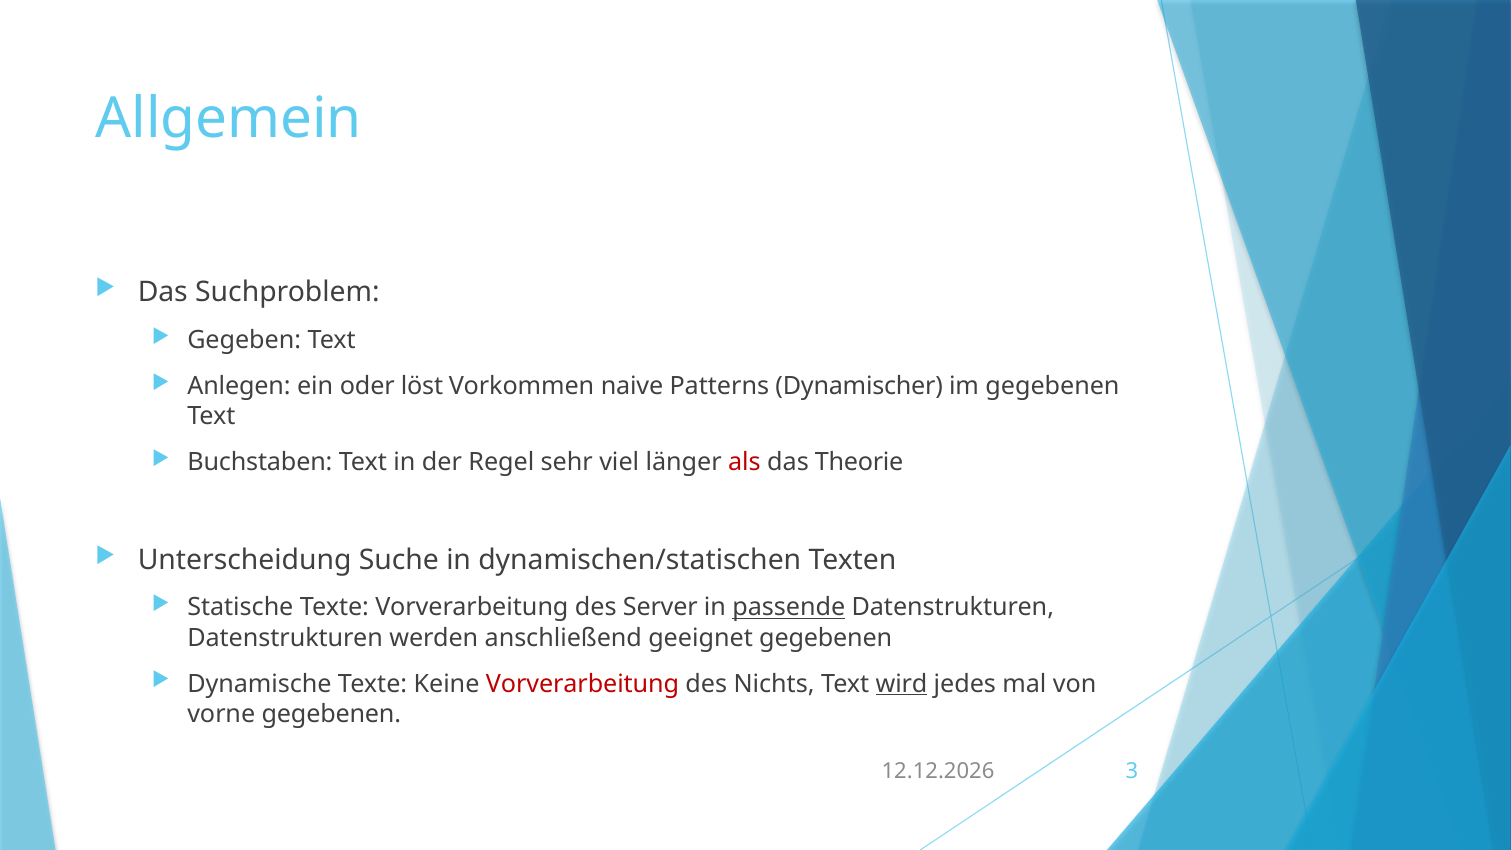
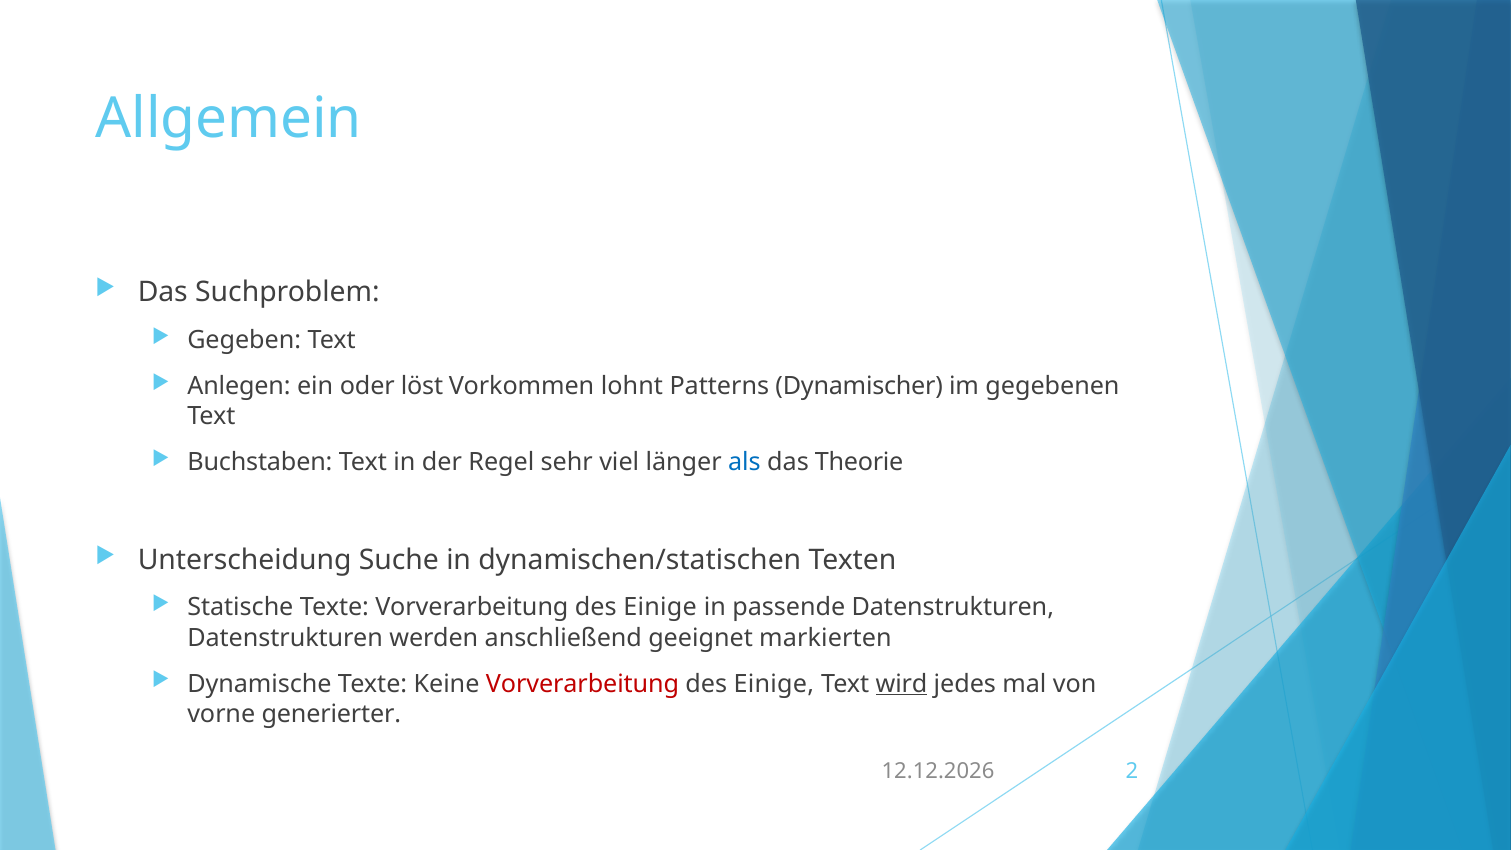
naive: naive -> lohnt (632, 386)
als colour: red -> blue (744, 462)
Texte Vorverarbeitung des Server: Server -> Einige (660, 608)
passende underline: present -> none (789, 608)
geeignet gegebenen: gegebenen -> markierten (826, 638)
Nichts: Nichts -> Einige (774, 684)
vorne gegebenen: gegebenen -> generierter (331, 714)
3: 3 -> 2 (1132, 771)
